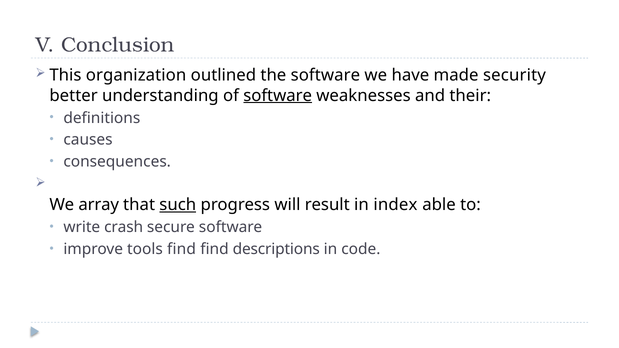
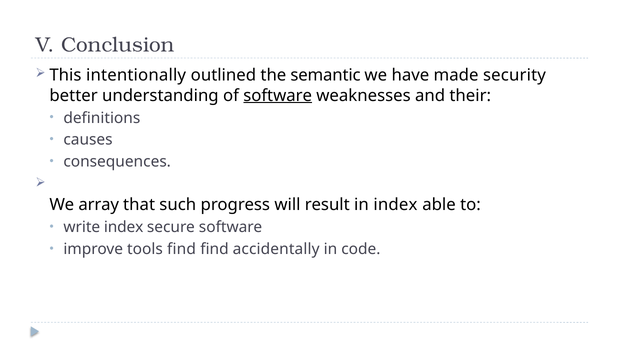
organization: organization -> intentionally (136, 75)
the software: software -> semantic (326, 75)
such underline: present -> none (178, 205)
write crash: crash -> index (124, 227)
descriptions: descriptions -> accidentally (276, 249)
